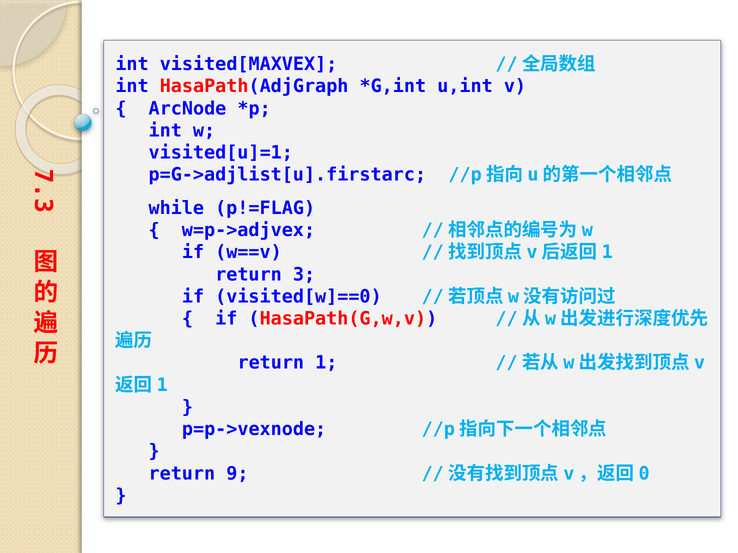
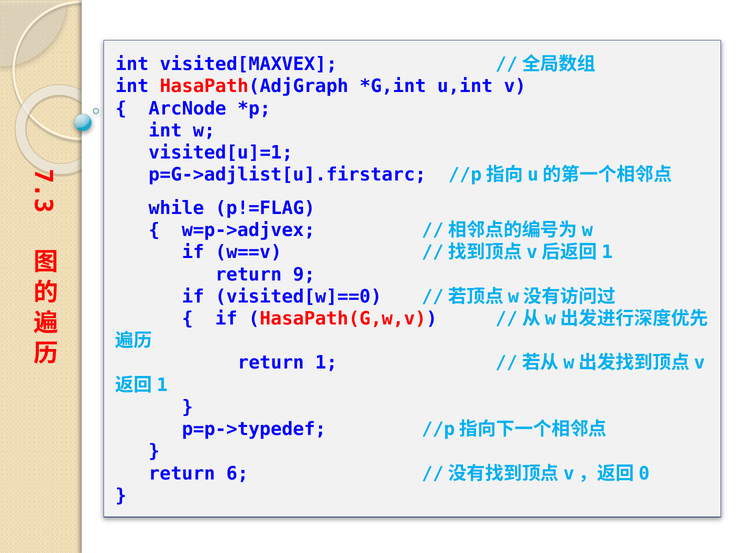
return 3: 3 -> 9 (304, 275)
p=p->vexnode: p=p->vexnode -> p=p->typedef (254, 430)
9: 9 -> 6 (237, 474)
